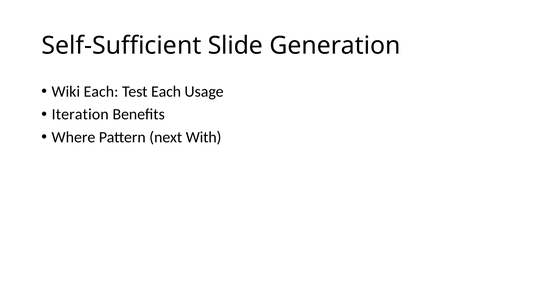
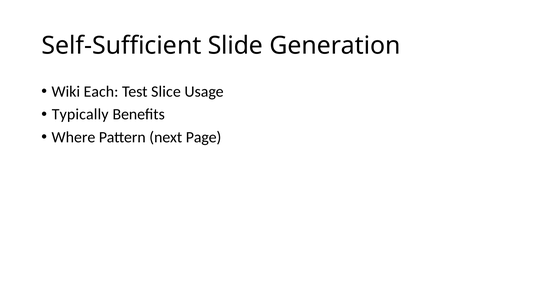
Test Each: Each -> Slice (166, 92)
Iteration: Iteration -> Typically (80, 115)
With: With -> Page (204, 137)
